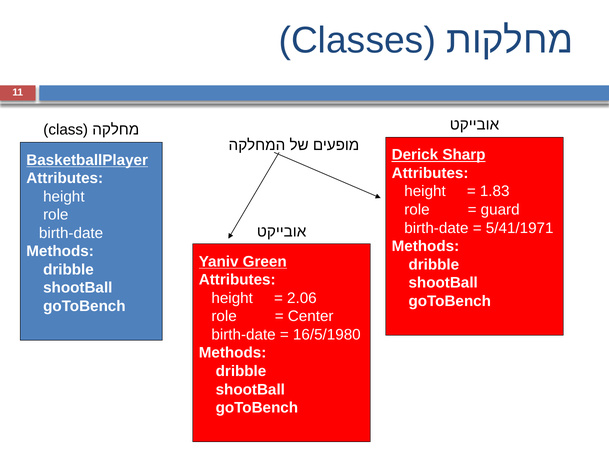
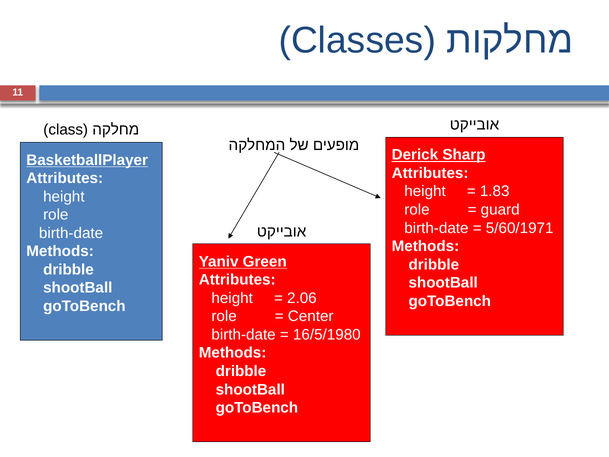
5/41/1971: 5/41/1971 -> 5/60/1971 (520, 228)
